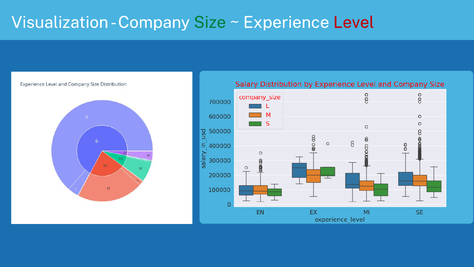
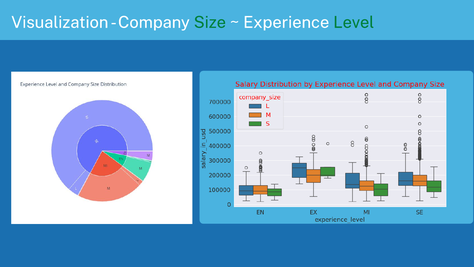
Level colour: red -> green (354, 22)
